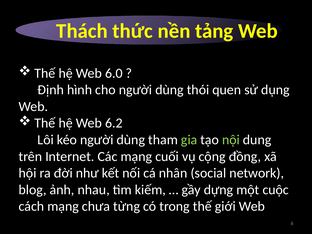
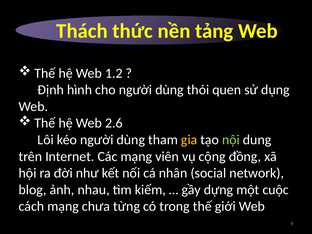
6.0: 6.0 -> 1.2 (114, 73)
6.2: 6.2 -> 2.6 (114, 123)
gia colour: light green -> yellow (189, 140)
cuối: cuối -> viên (167, 156)
